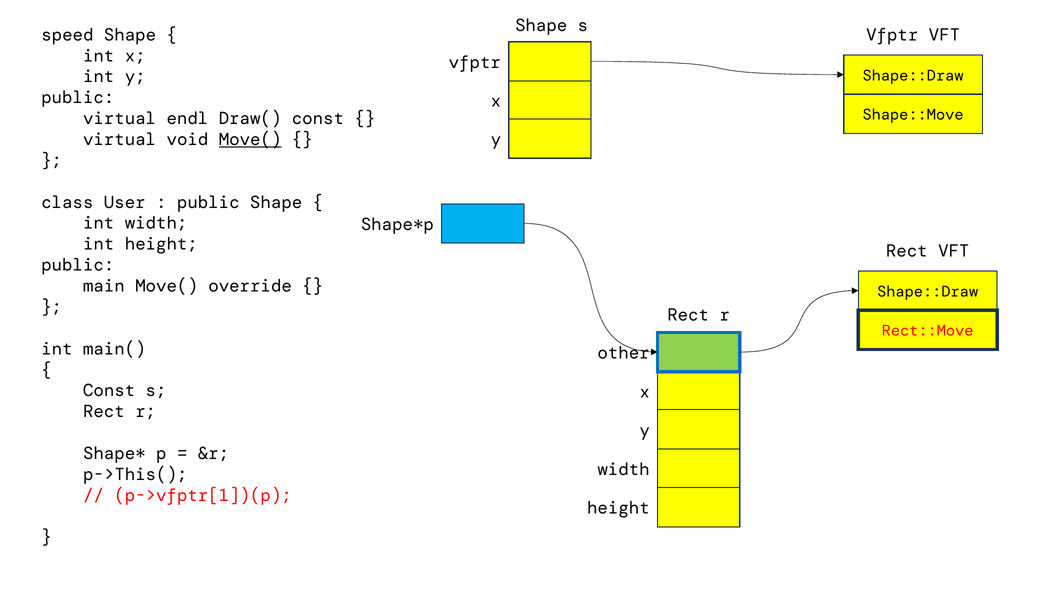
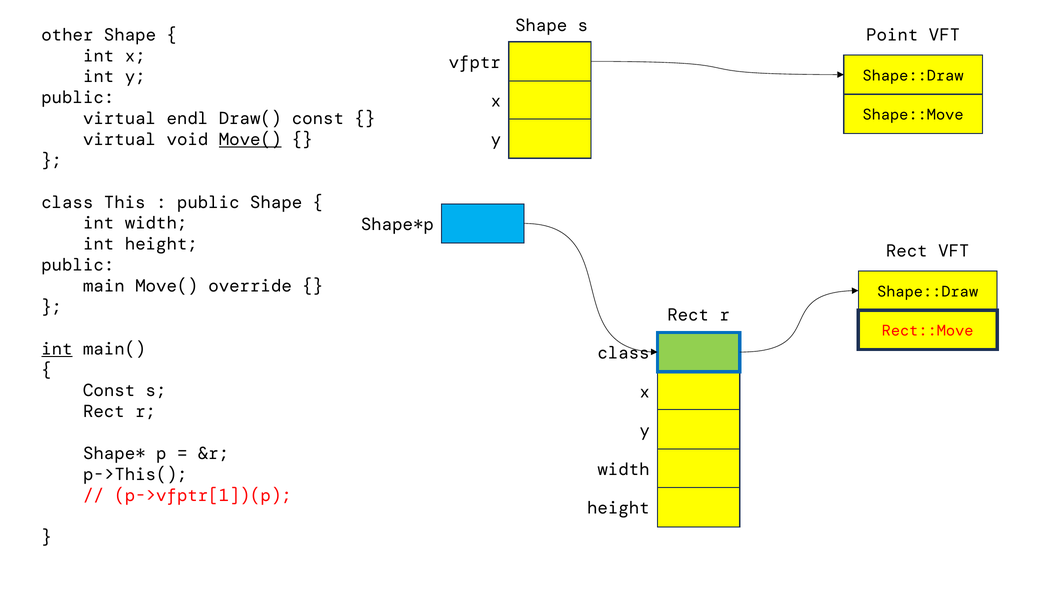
speed: speed -> other (67, 35)
Vfptr: Vfptr -> Point (892, 35)
User: User -> This (125, 202)
int underline: none -> present (57, 349)
other: other -> class (624, 353)
